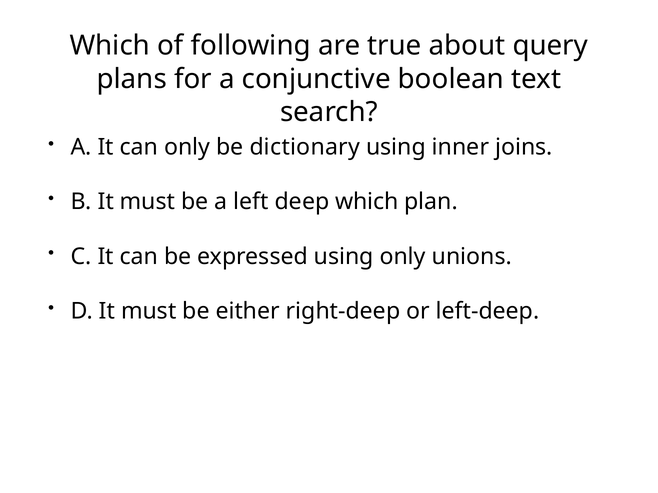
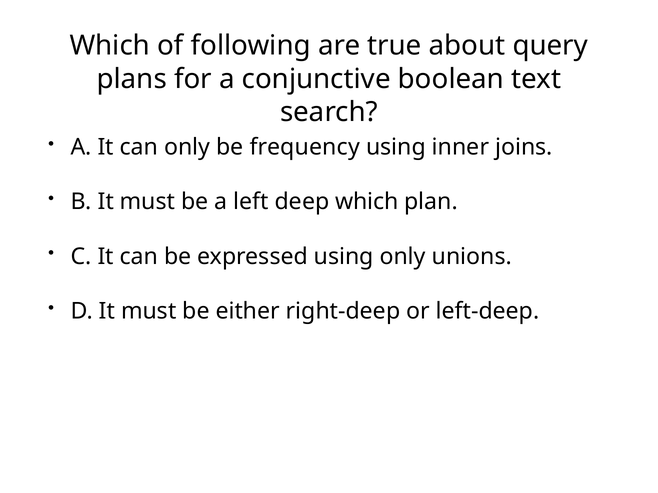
dictionary: dictionary -> frequency (305, 147)
